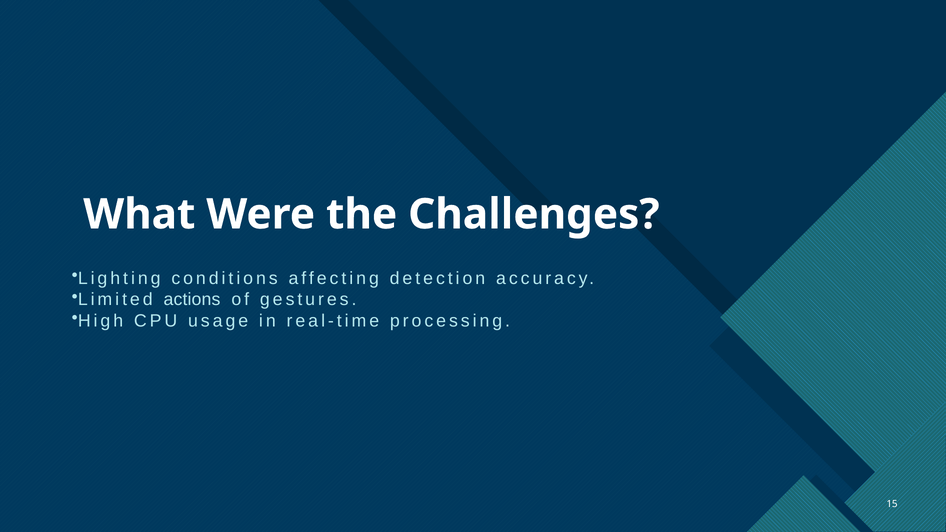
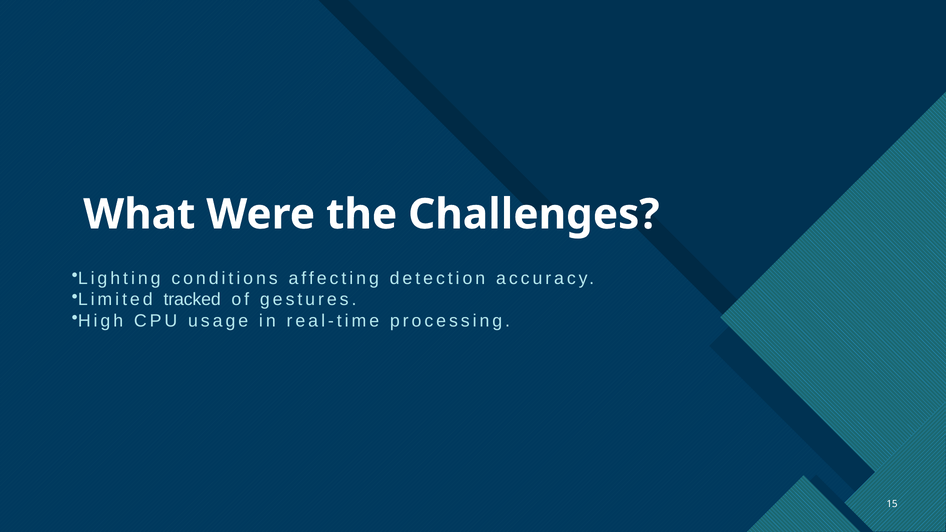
actions: actions -> tracked (192, 300)
